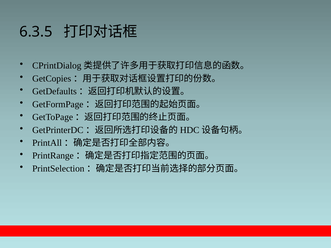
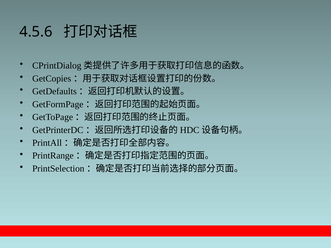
6.3.5: 6.3.5 -> 4.5.6 (36, 32)
